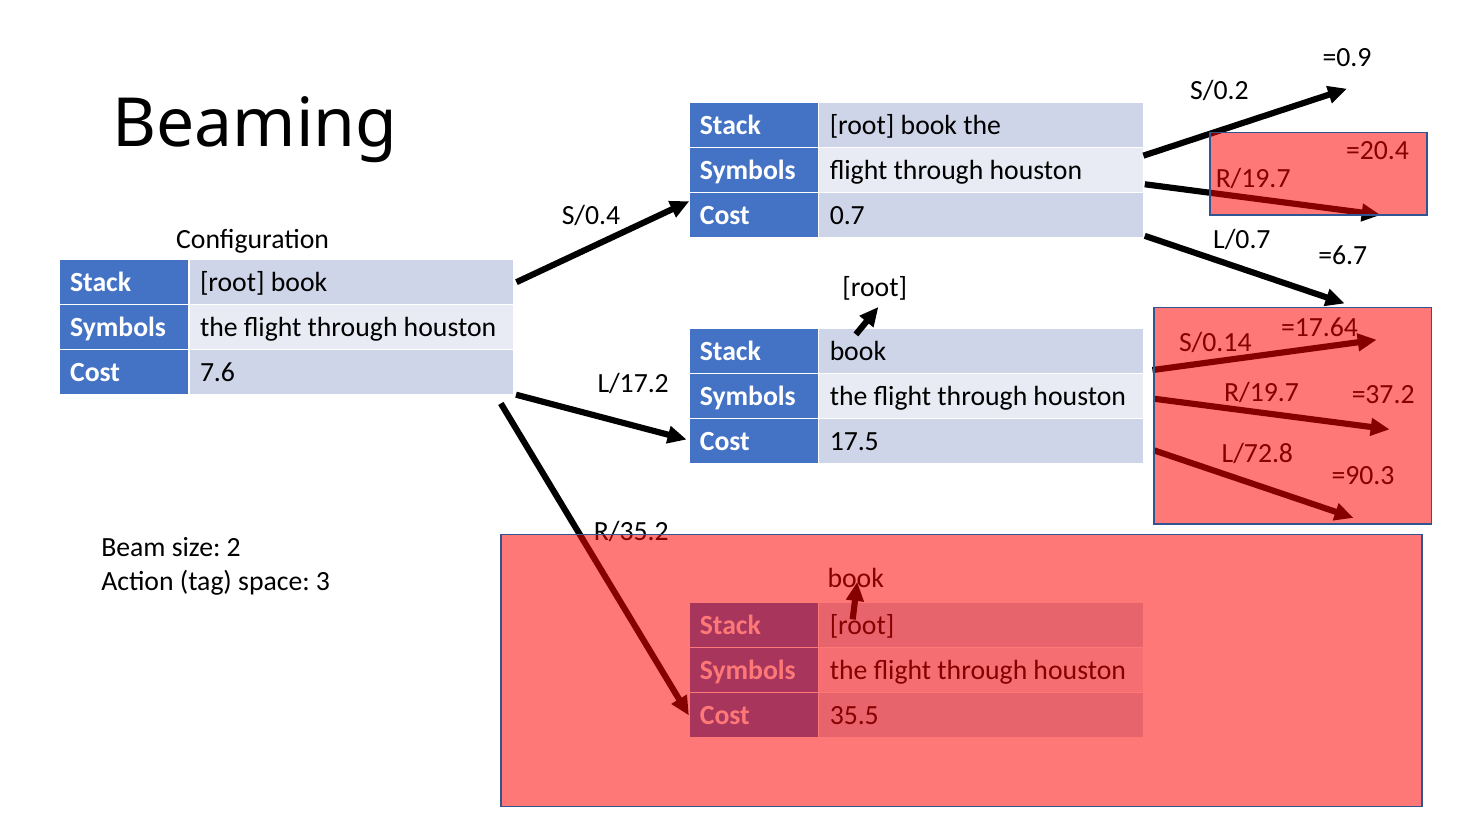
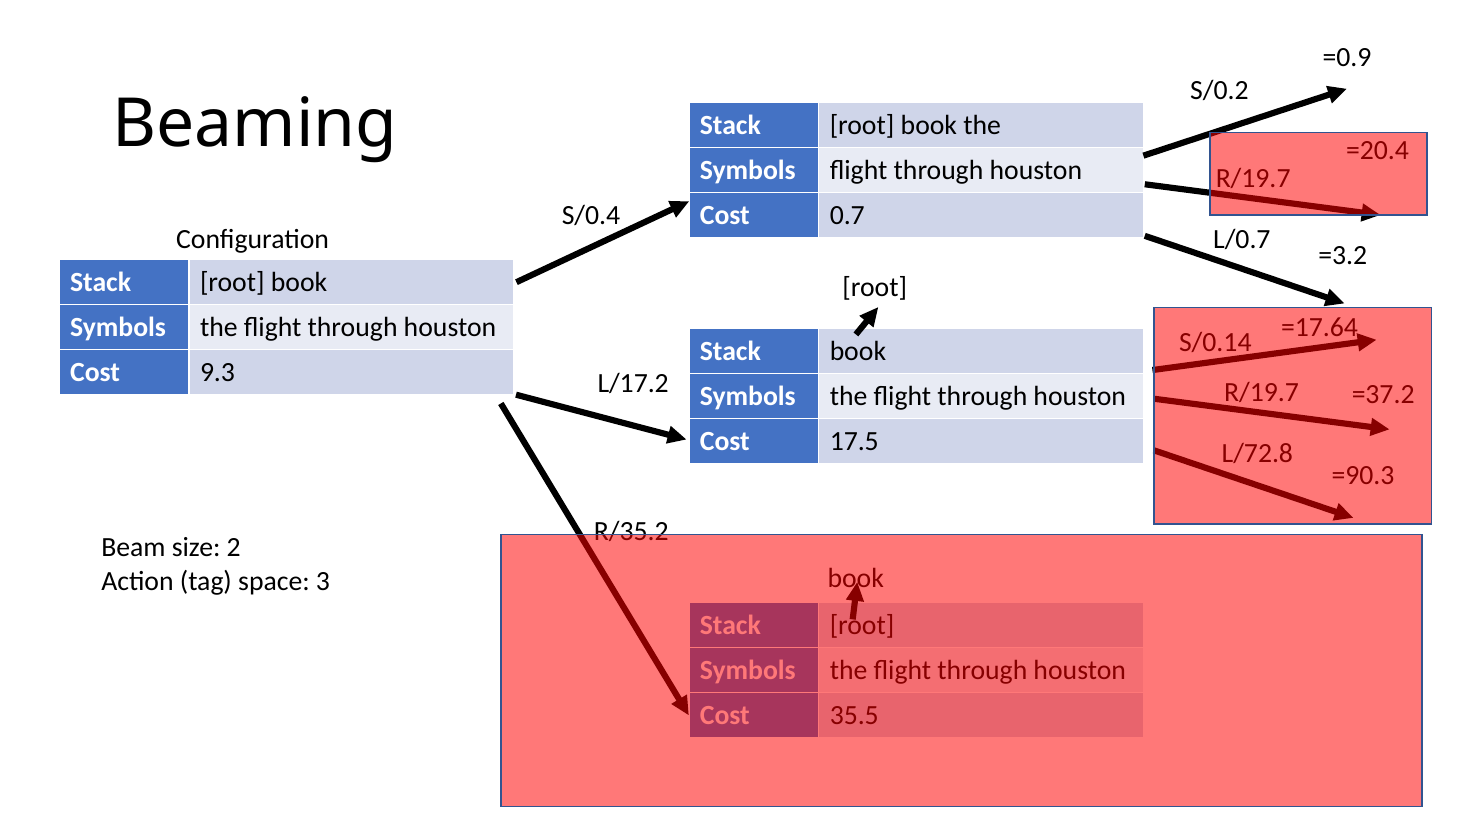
=6.7: =6.7 -> =3.2 (1343, 255)
7.6: 7.6 -> 9.3 (217, 372)
